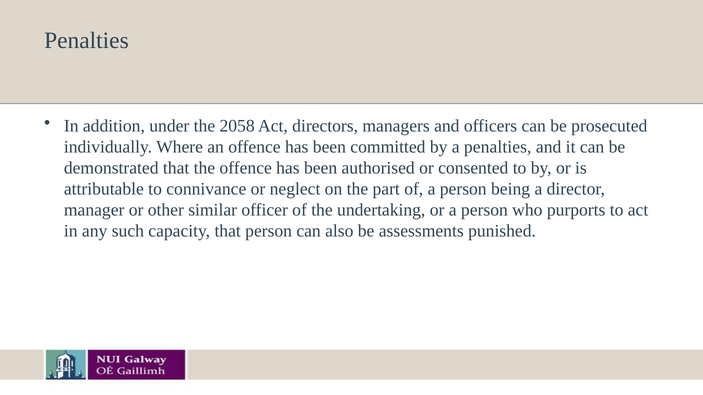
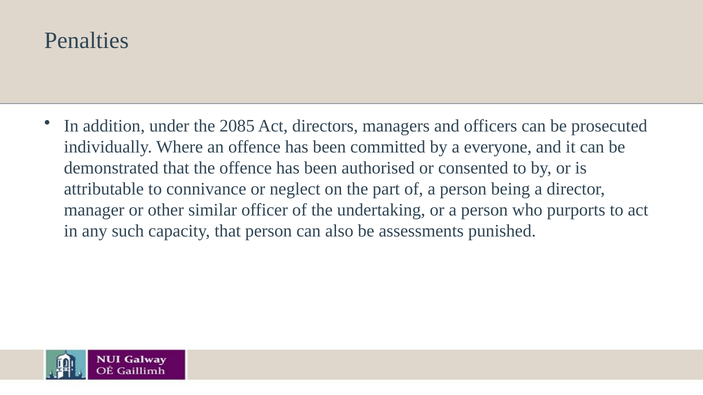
2058: 2058 -> 2085 (237, 126)
a penalties: penalties -> everyone (498, 147)
